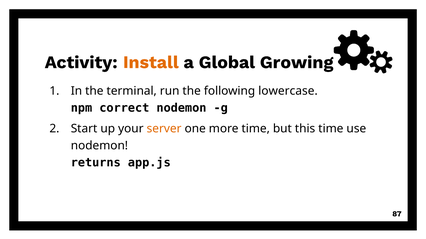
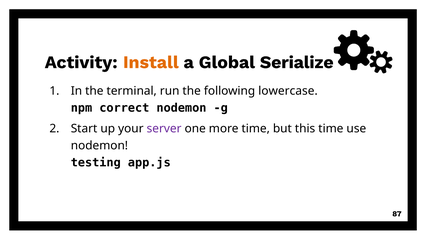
Growing: Growing -> Serialize (297, 62)
server colour: orange -> purple (164, 129)
returns: returns -> testing (96, 163)
